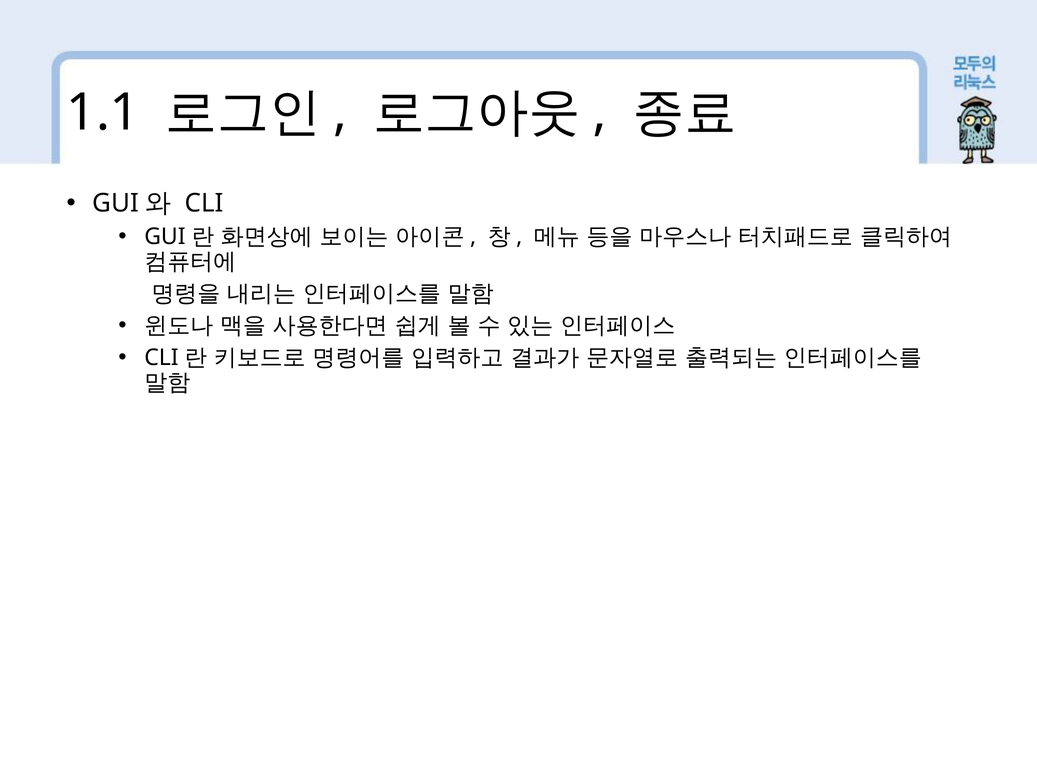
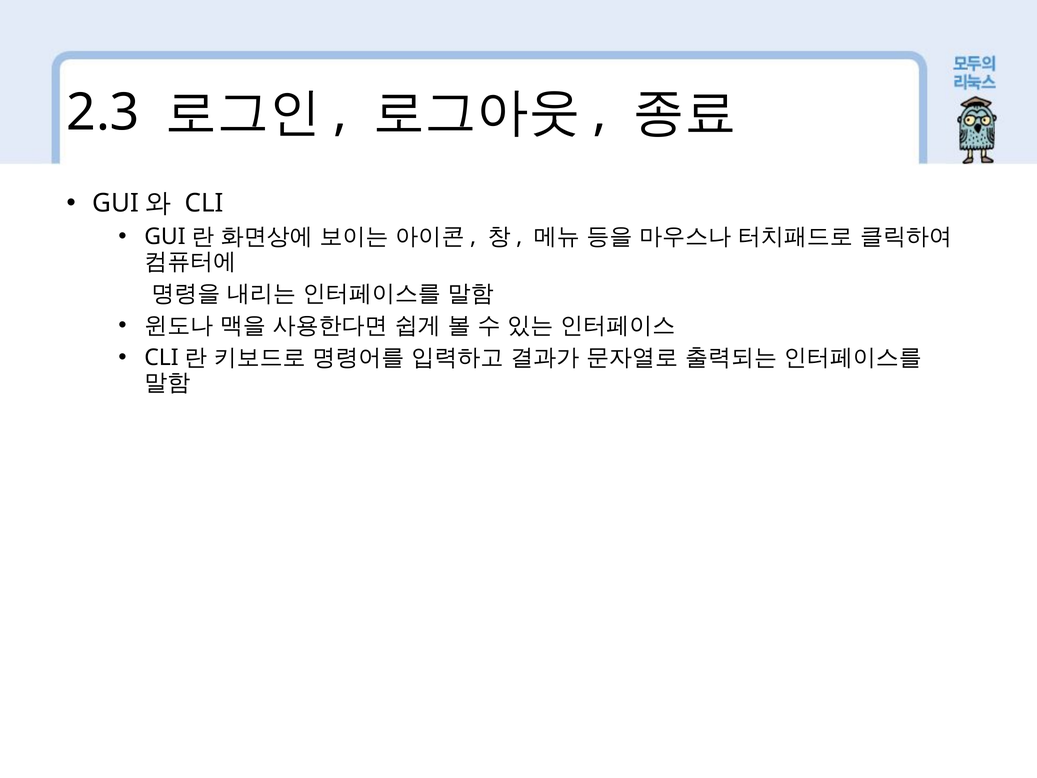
1.1: 1.1 -> 2.3 (103, 113)
